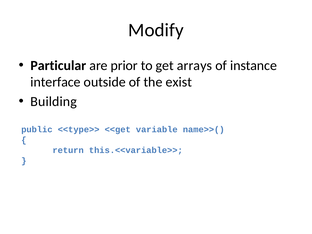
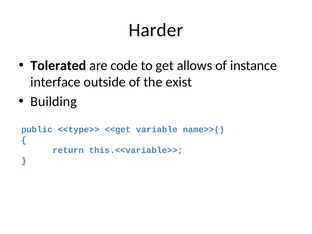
Modify: Modify -> Harder (156, 30)
Particular: Particular -> Tolerated (58, 65)
prior: prior -> code (124, 65)
arrays: arrays -> allows (195, 65)
